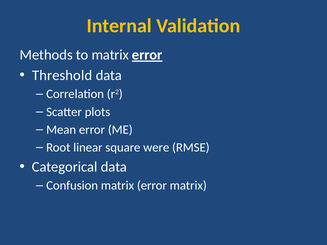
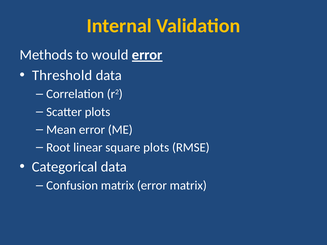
to matrix: matrix -> would (110, 55)
square were: were -> plots (156, 148)
